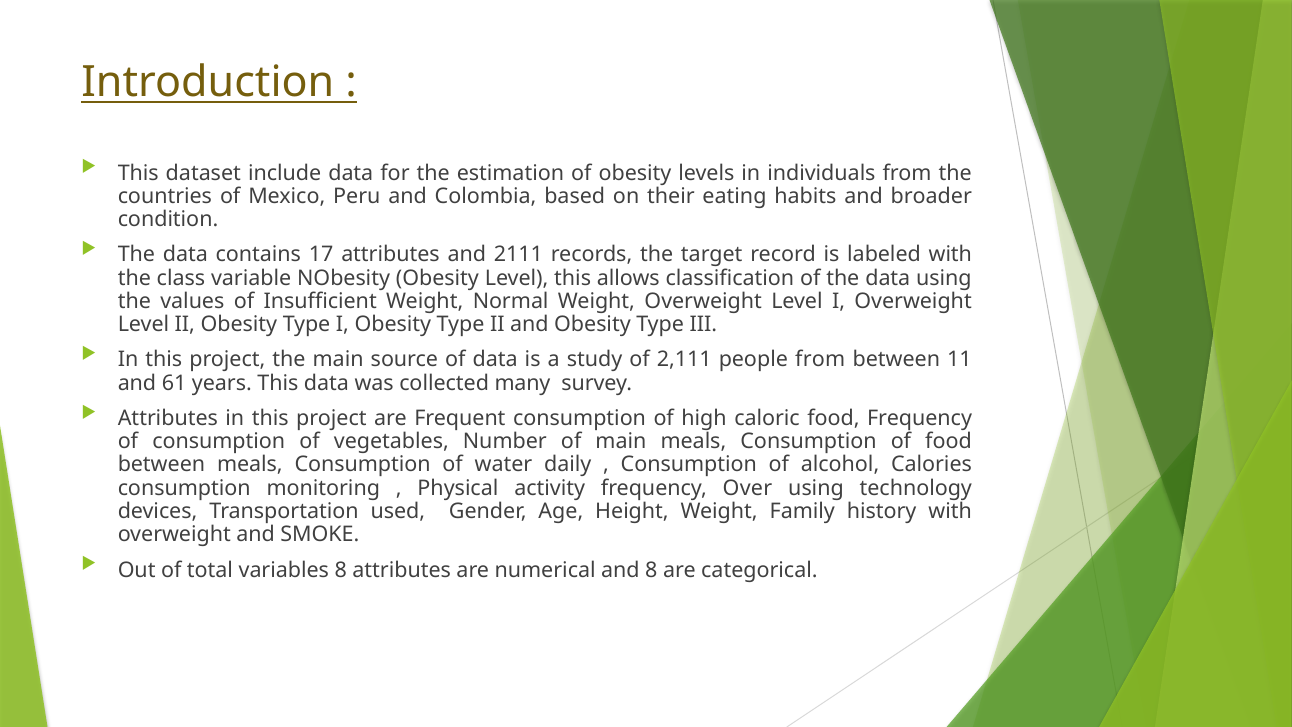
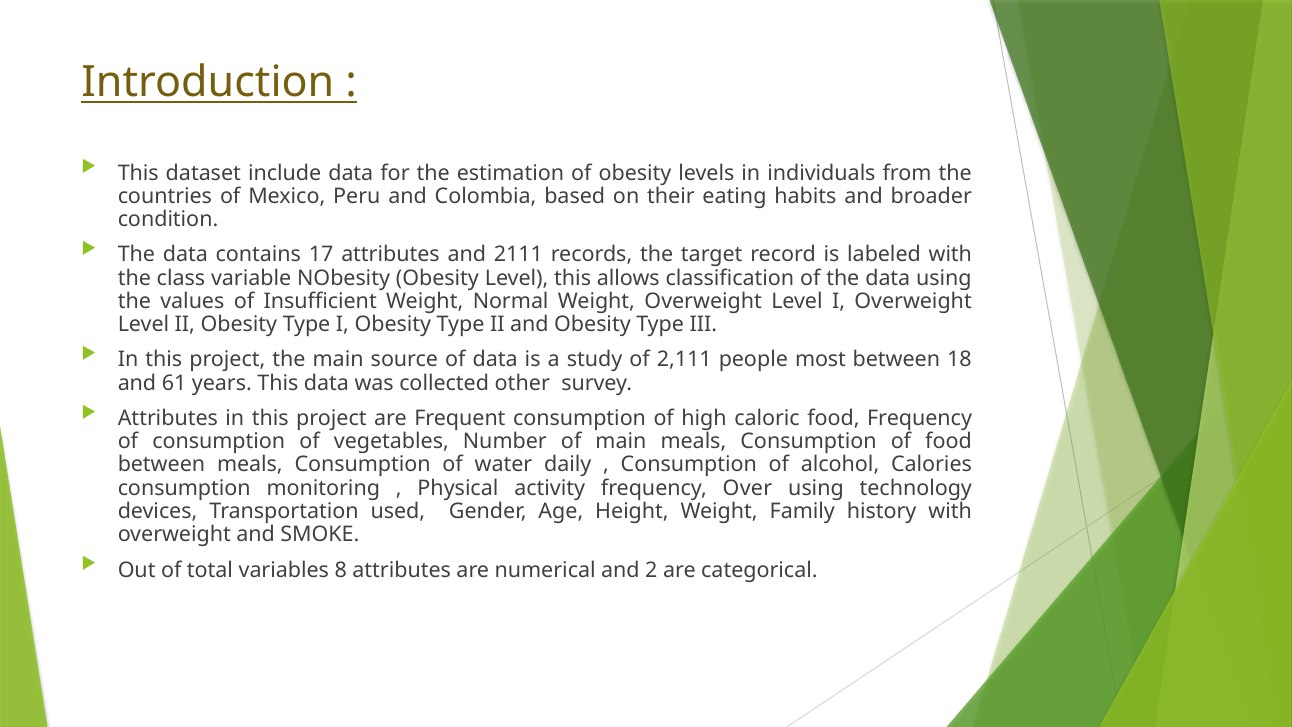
people from: from -> most (820, 360)
11: 11 -> 18 (960, 360)
many: many -> other (522, 383)
and 8: 8 -> 2 (651, 570)
